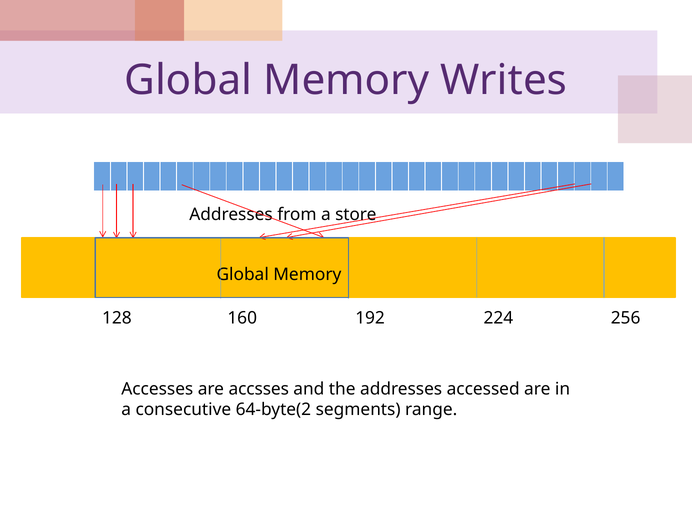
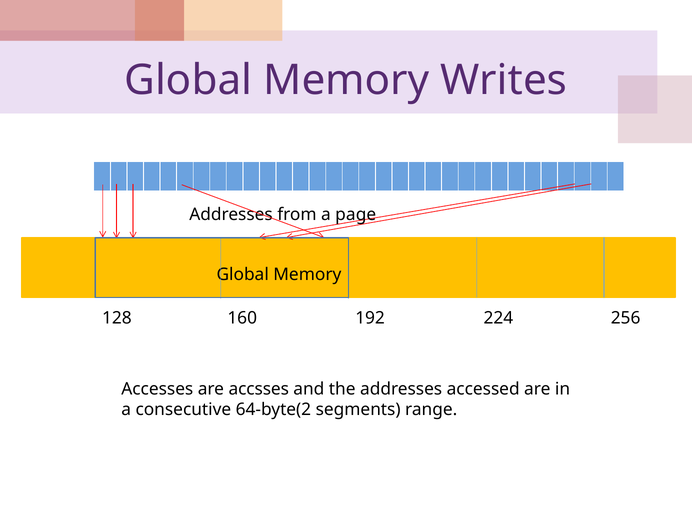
store: store -> page (356, 215)
